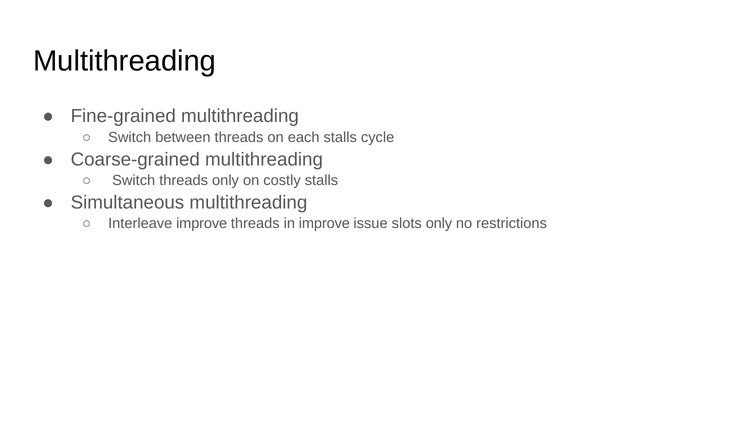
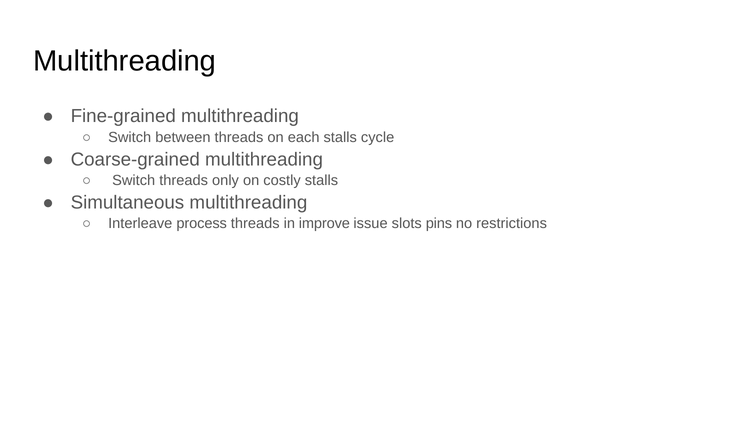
Interleave improve: improve -> process (202, 223)
slots only: only -> pins (439, 223)
